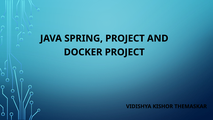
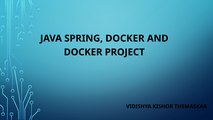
SPRING PROJECT: PROJECT -> DOCKER (125, 38)
